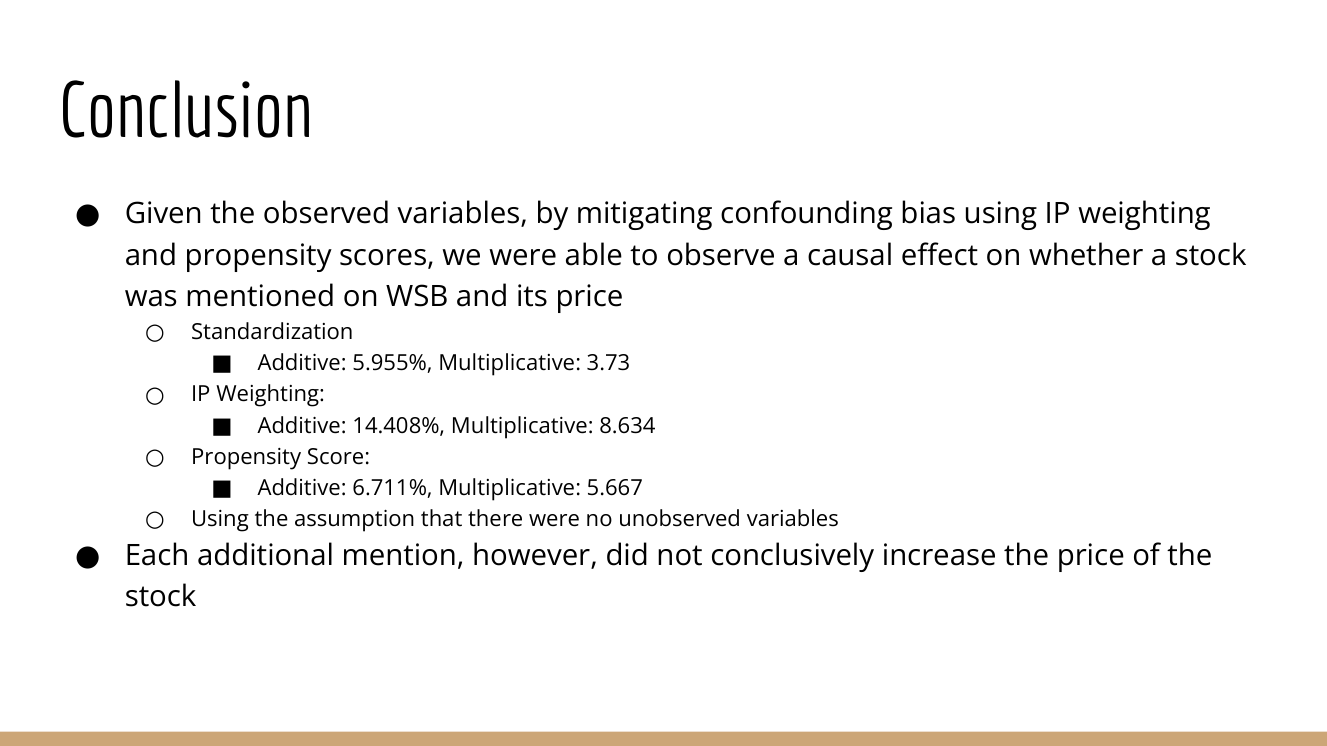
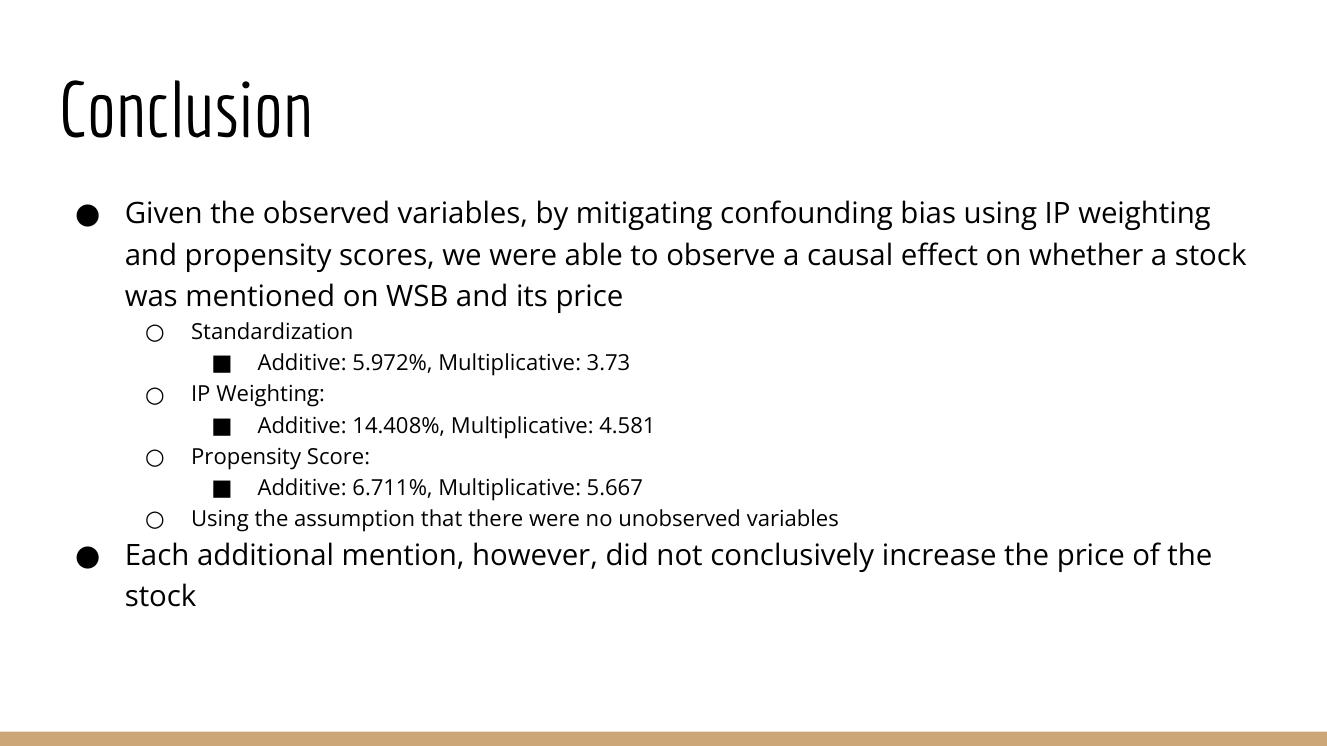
5.955%: 5.955% -> 5.972% (393, 364)
8.634: 8.634 -> 4.581 (627, 426)
